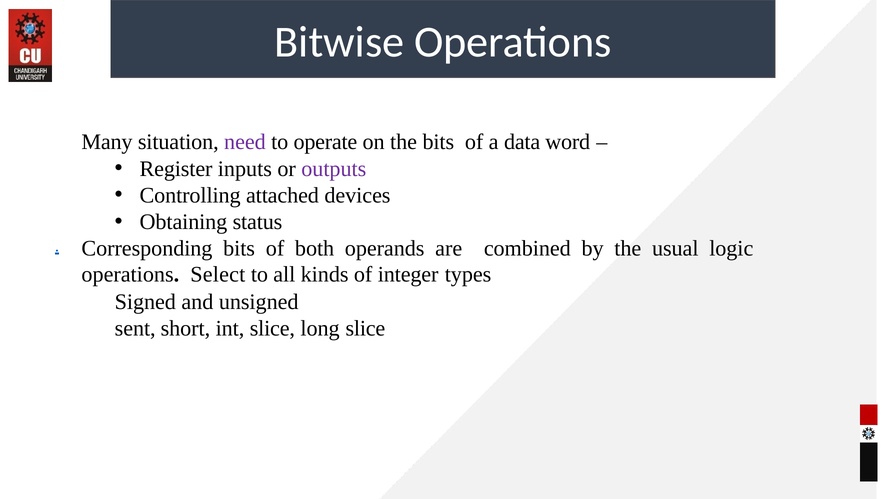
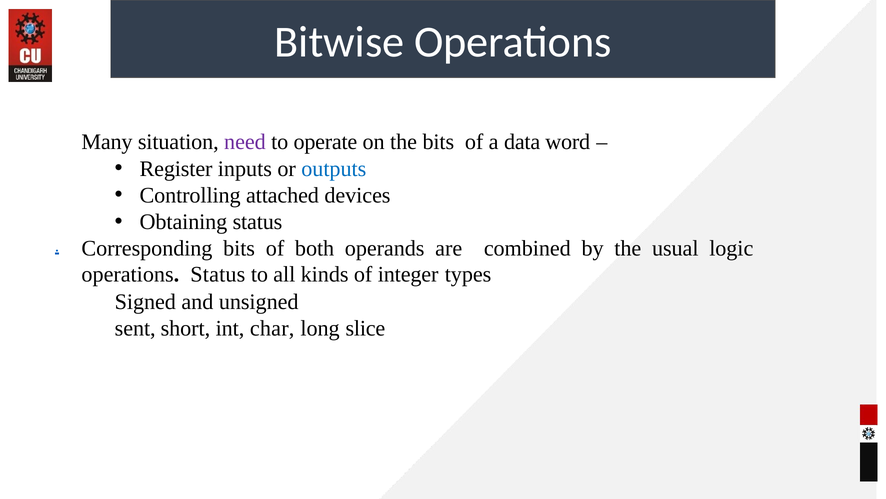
outputs colour: purple -> blue (334, 169)
operations Select: Select -> Status (218, 274)
int slice: slice -> char (272, 328)
